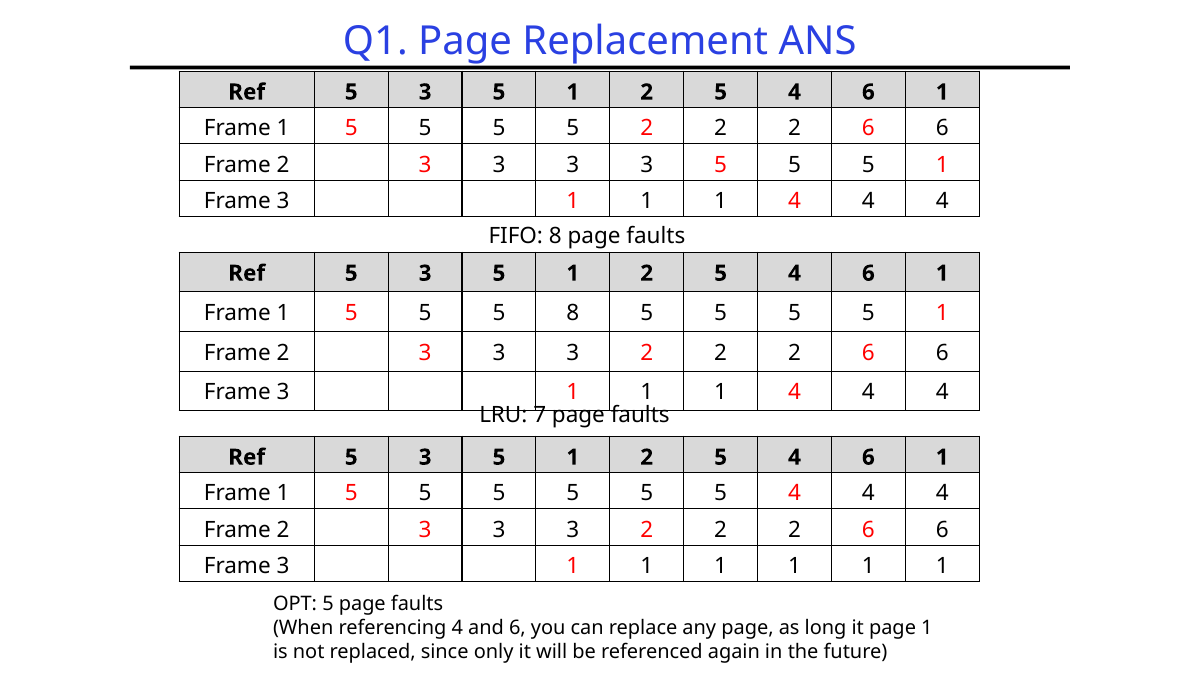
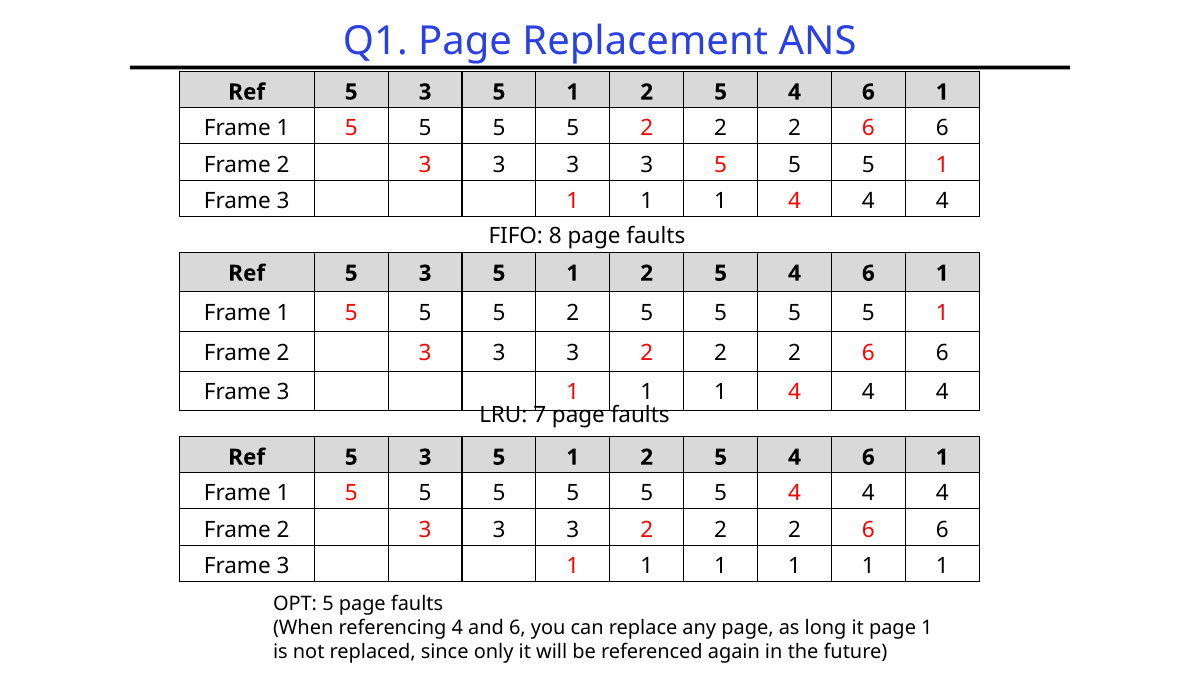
8: 8 -> 2 (573, 313)
